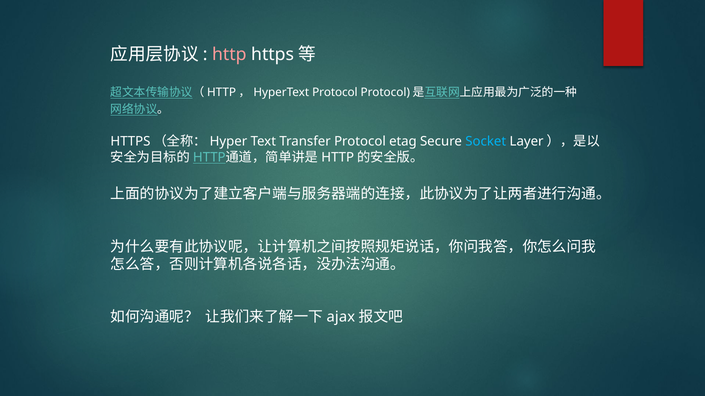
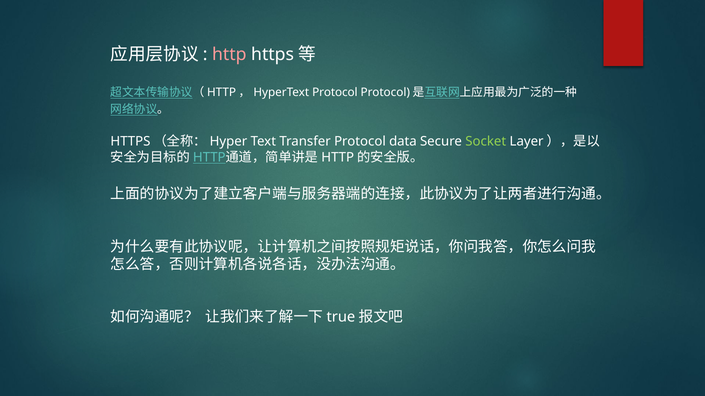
etag: etag -> data (403, 142)
Socket colour: light blue -> light green (486, 142)
ajax: ajax -> true (341, 318)
